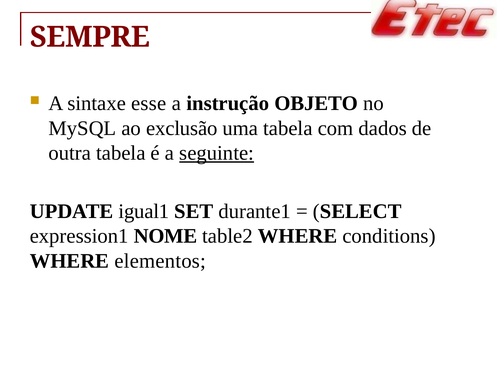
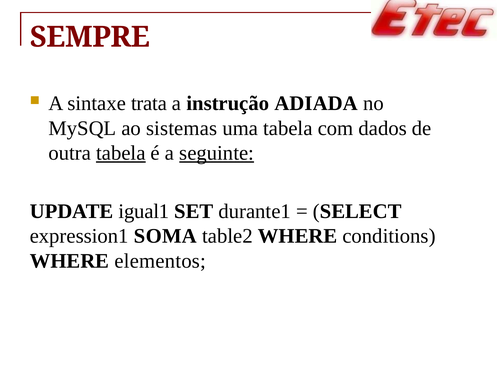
esse: esse -> trata (149, 103)
OBJETO: OBJETO -> ADIADA (316, 103)
exclusão: exclusão -> sistemas (182, 128)
tabela underline: none -> present (121, 153)
NOME: NOME -> SOMA (165, 236)
